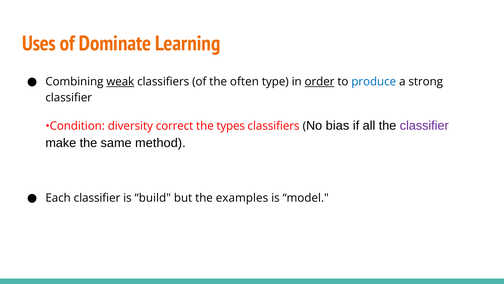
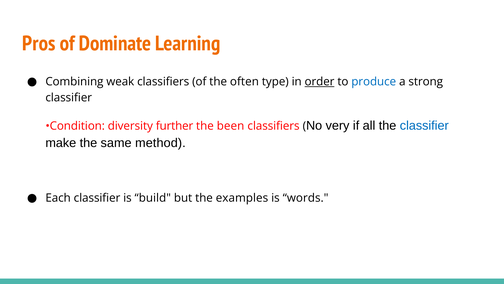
Uses: Uses -> Pros (39, 44)
weak underline: present -> none (120, 82)
correct: correct -> further (175, 126)
types: types -> been (231, 126)
bias: bias -> very (338, 125)
classifier colour: purple -> blue (424, 125)
model: model -> words (306, 198)
